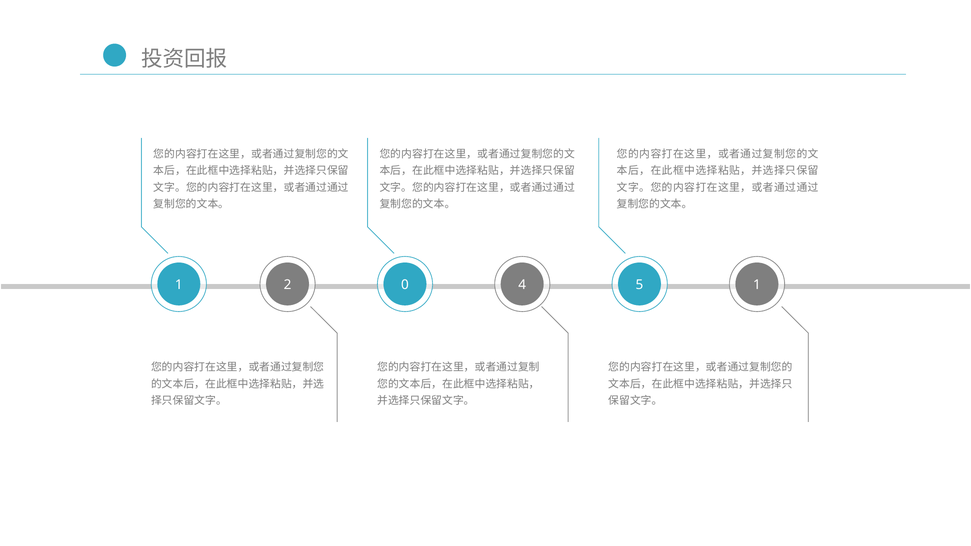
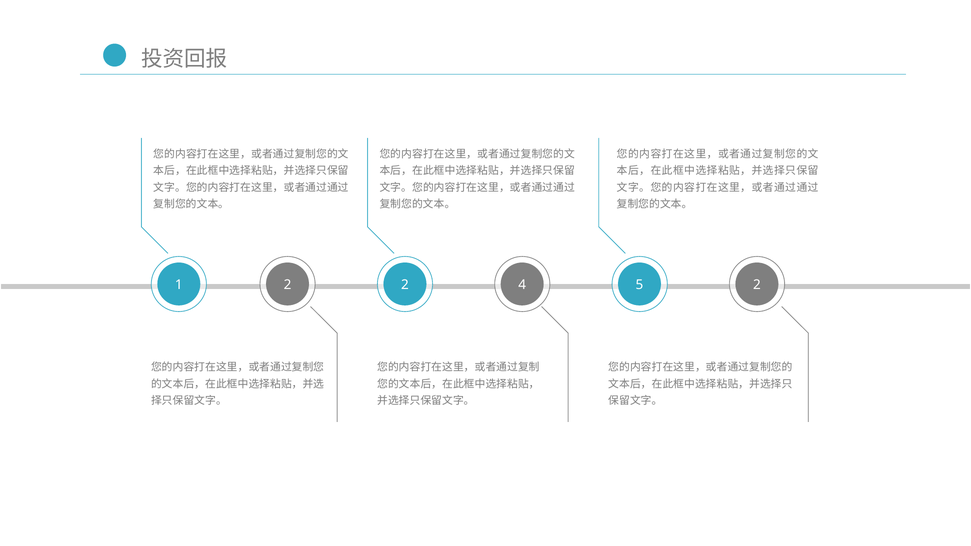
2 0: 0 -> 2 (405, 285)
5 1: 1 -> 2 (757, 285)
